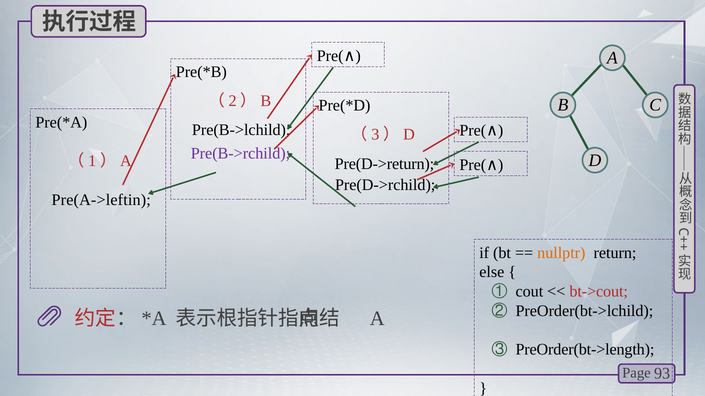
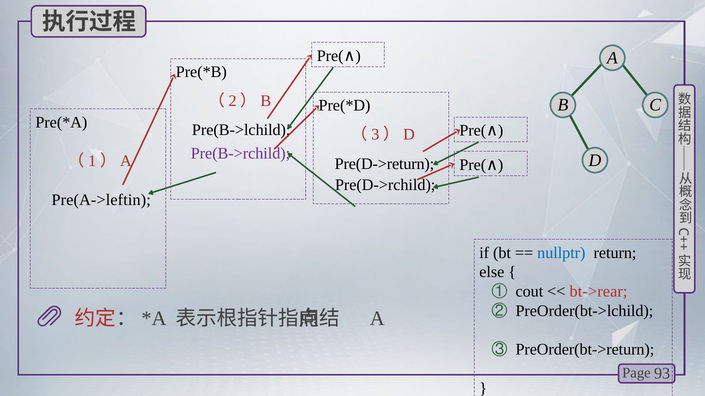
nullptr colour: orange -> blue (561, 253)
bt->cout: bt->cout -> bt->rear (599, 292)
PreOrder(bt->length: PreOrder(bt->length -> PreOrder(bt->return (585, 350)
